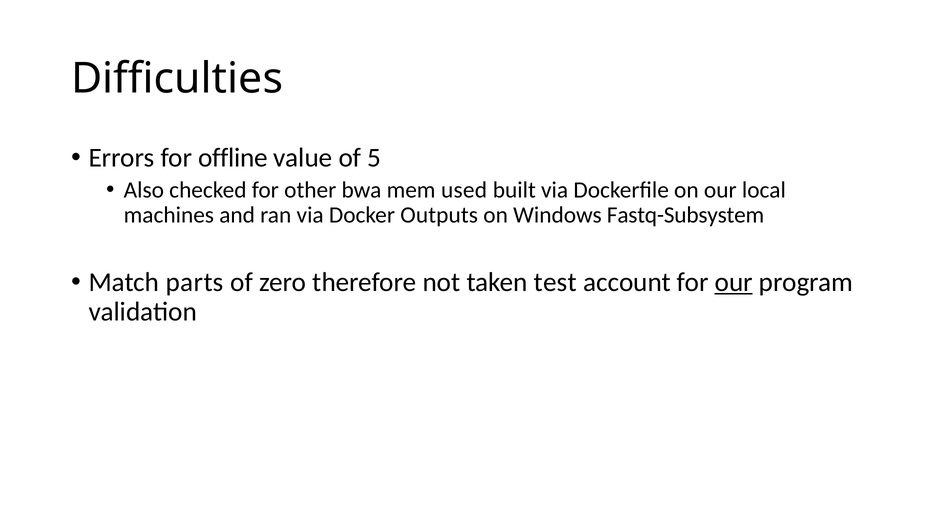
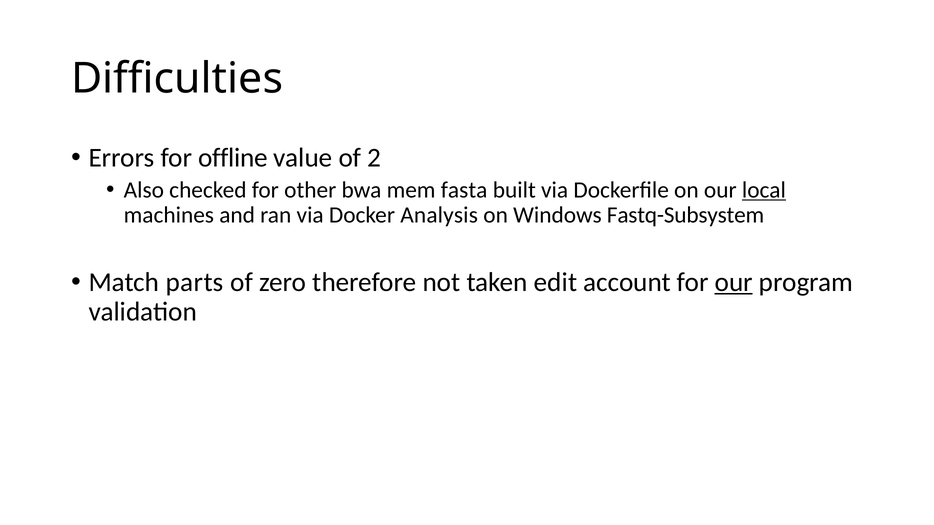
5: 5 -> 2 (374, 158)
used: used -> fasta (464, 190)
local underline: none -> present (764, 190)
Outputs: Outputs -> Analysis (439, 215)
test: test -> edit (555, 282)
